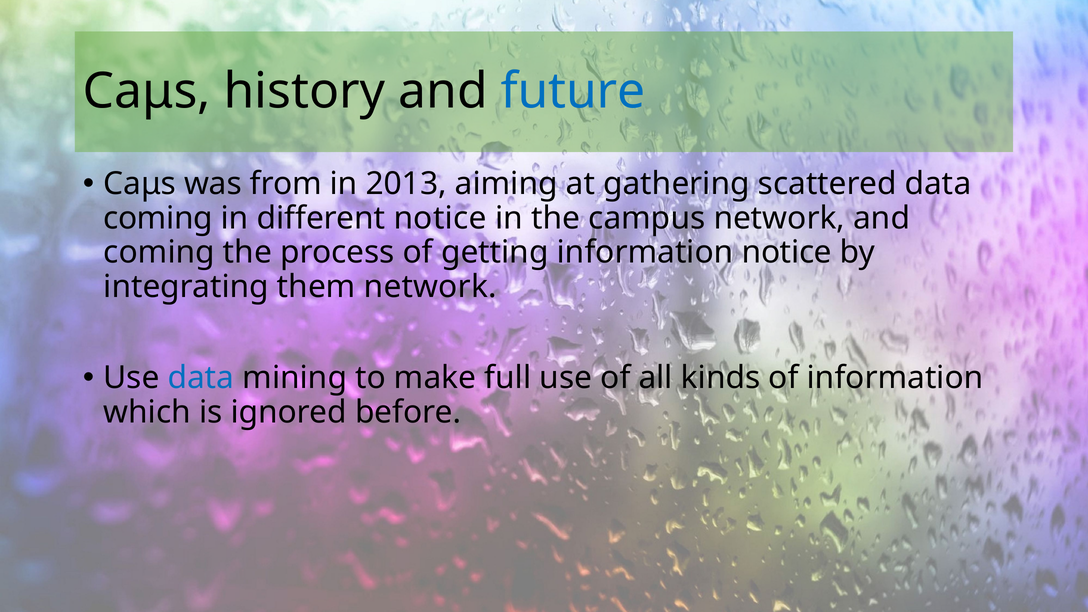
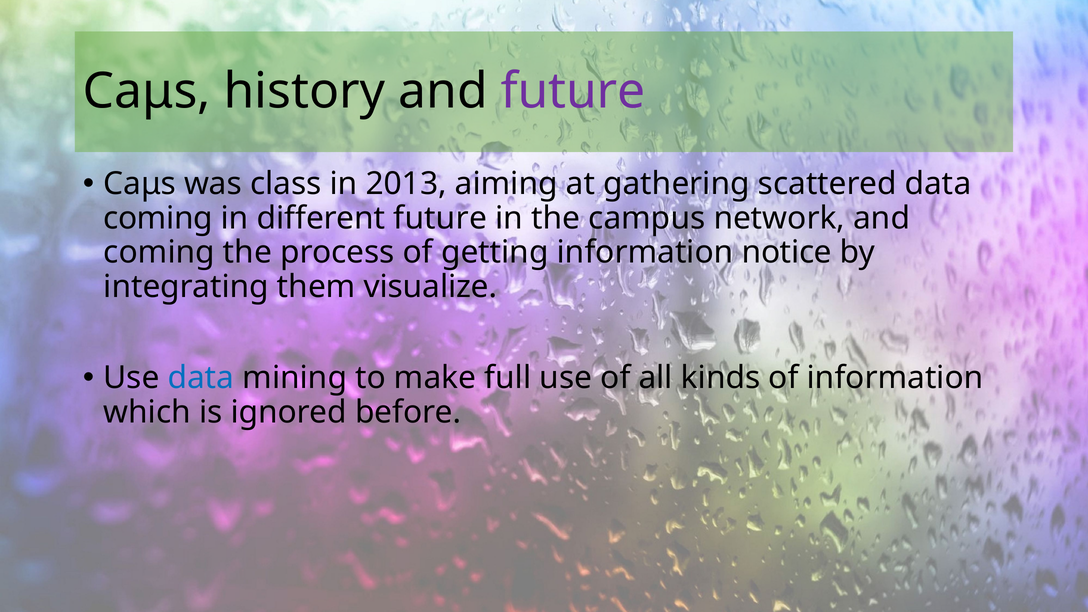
future colour: blue -> purple (573, 91)
from: from -> class (286, 184)
different notice: notice -> future (440, 218)
them network: network -> visualize (430, 287)
